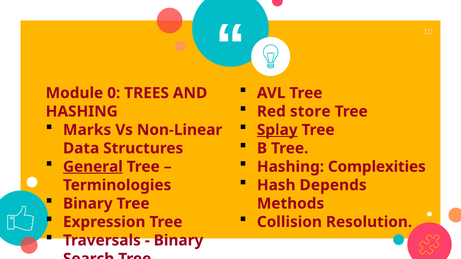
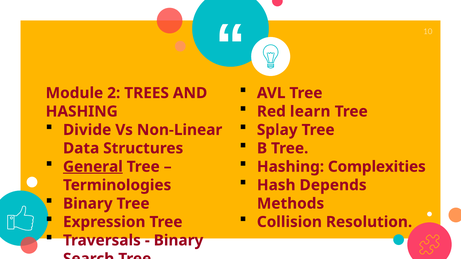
0: 0 -> 2 (114, 93)
store: store -> learn (310, 112)
Marks: Marks -> Divide (87, 130)
Splay underline: present -> none (277, 130)
